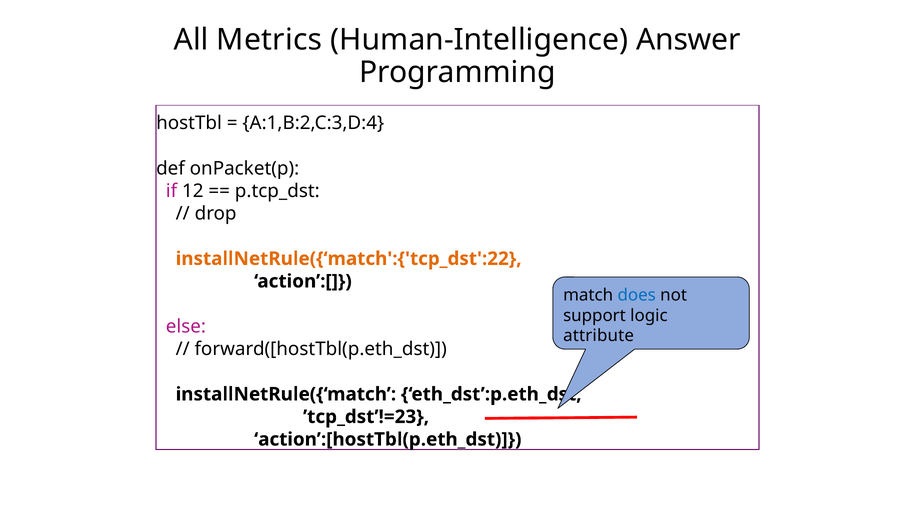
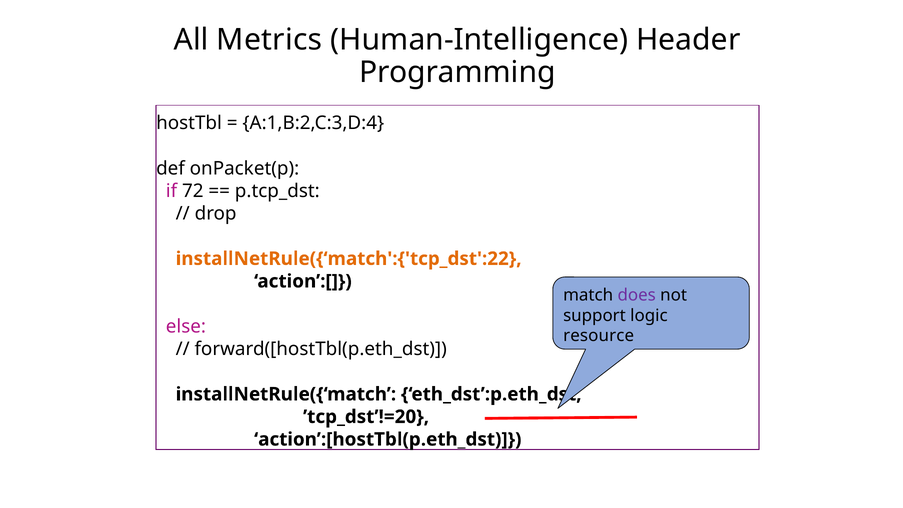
Answer: Answer -> Header (688, 40)
12: 12 -> 72 (193, 191)
does colour: blue -> purple (637, 295)
attribute: attribute -> resource (599, 336)
’tcp_dst’!=23: ’tcp_dst’!=23 -> ’tcp_dst’!=20 (366, 417)
